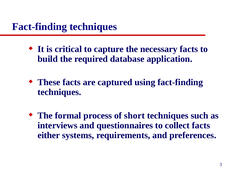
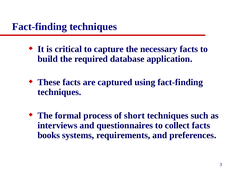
either: either -> books (49, 135)
